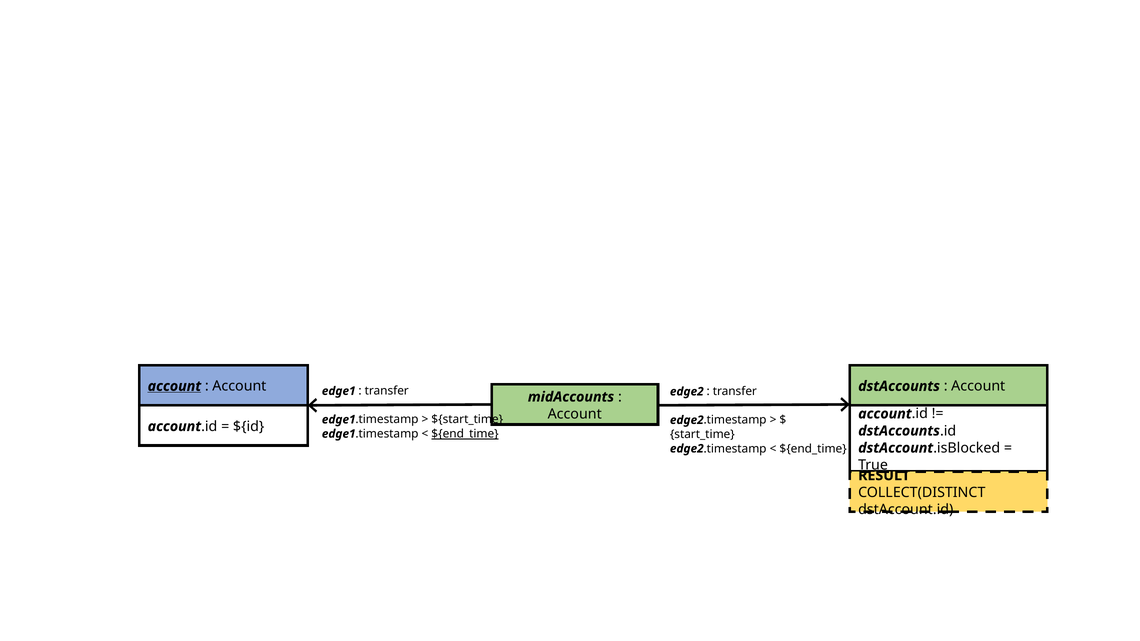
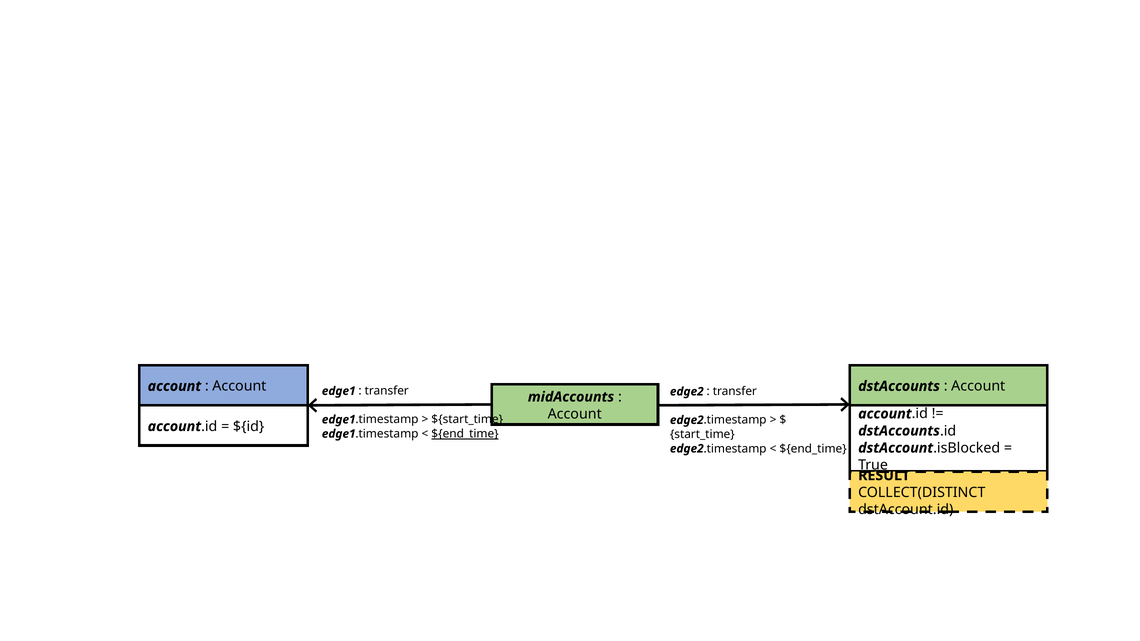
account underline: present -> none (174, 386)
